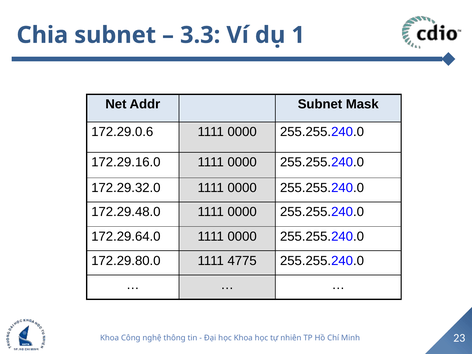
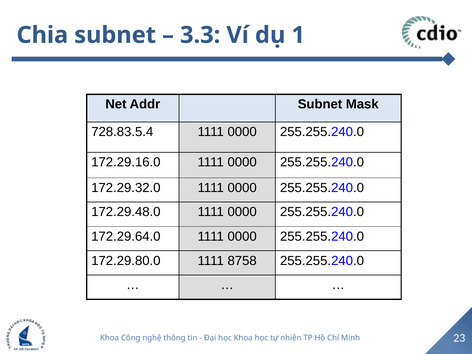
172.29.0.6: 172.29.0.6 -> 728.83.5.4 (122, 132)
4775: 4775 -> 8758 (242, 261)
